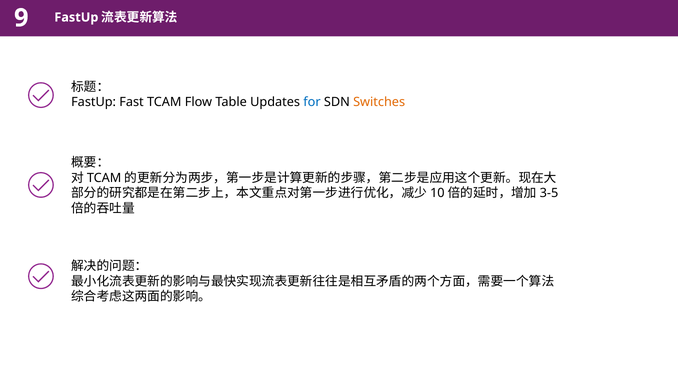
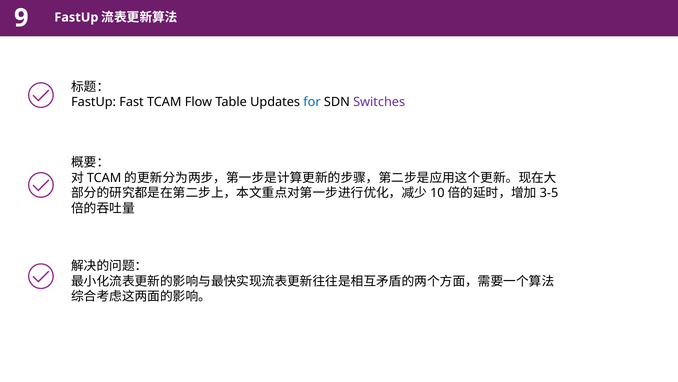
Switches colour: orange -> purple (379, 102)
